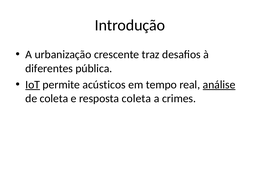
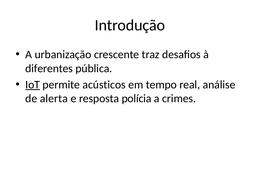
análise underline: present -> none (219, 85)
de coleta: coleta -> alerta (54, 98)
resposta coleta: coleta -> polícia (137, 98)
